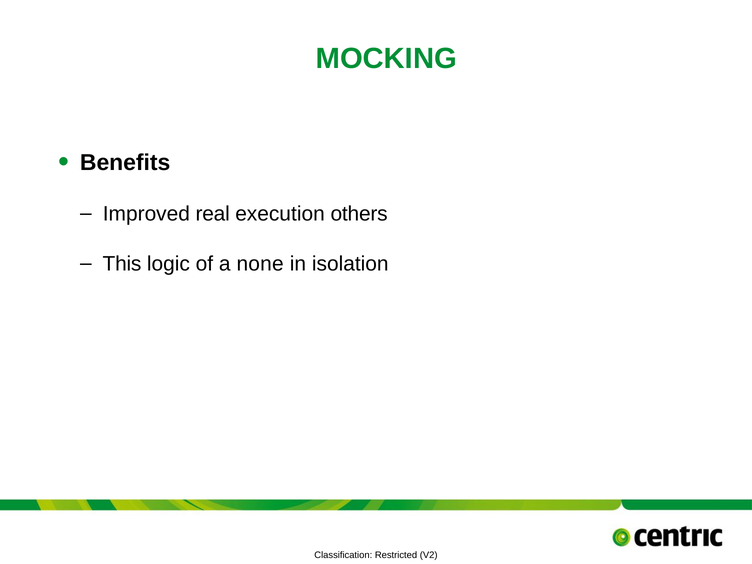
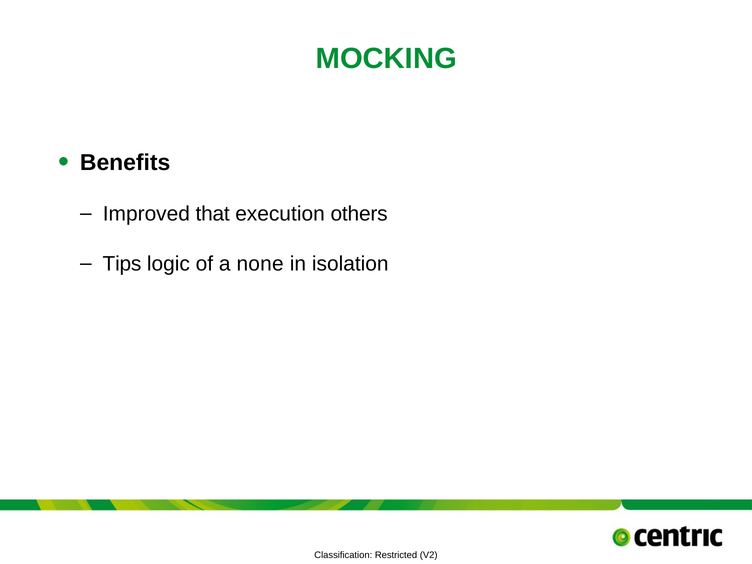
real: real -> that (213, 214)
This: This -> Tips (122, 264)
